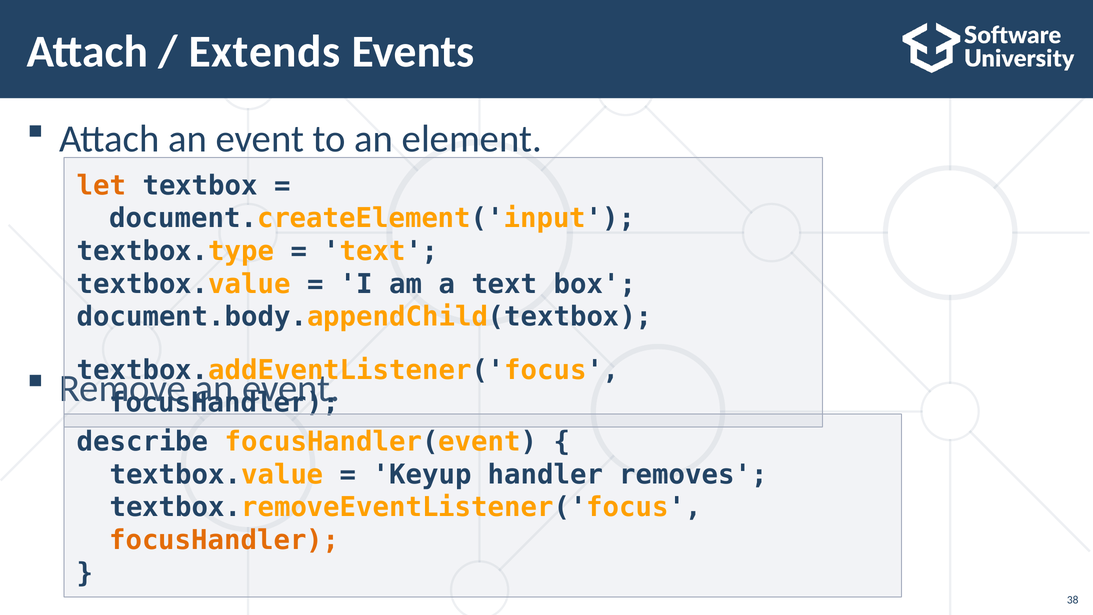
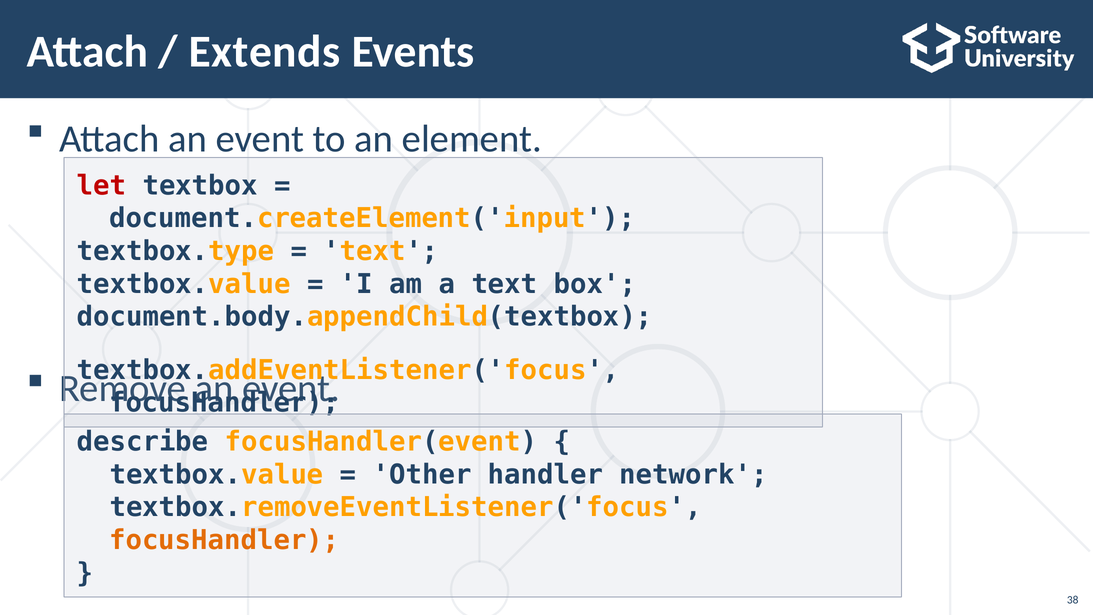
let colour: orange -> red (101, 186)
Keyup: Keyup -> Other (422, 474)
removes: removes -> network (693, 474)
